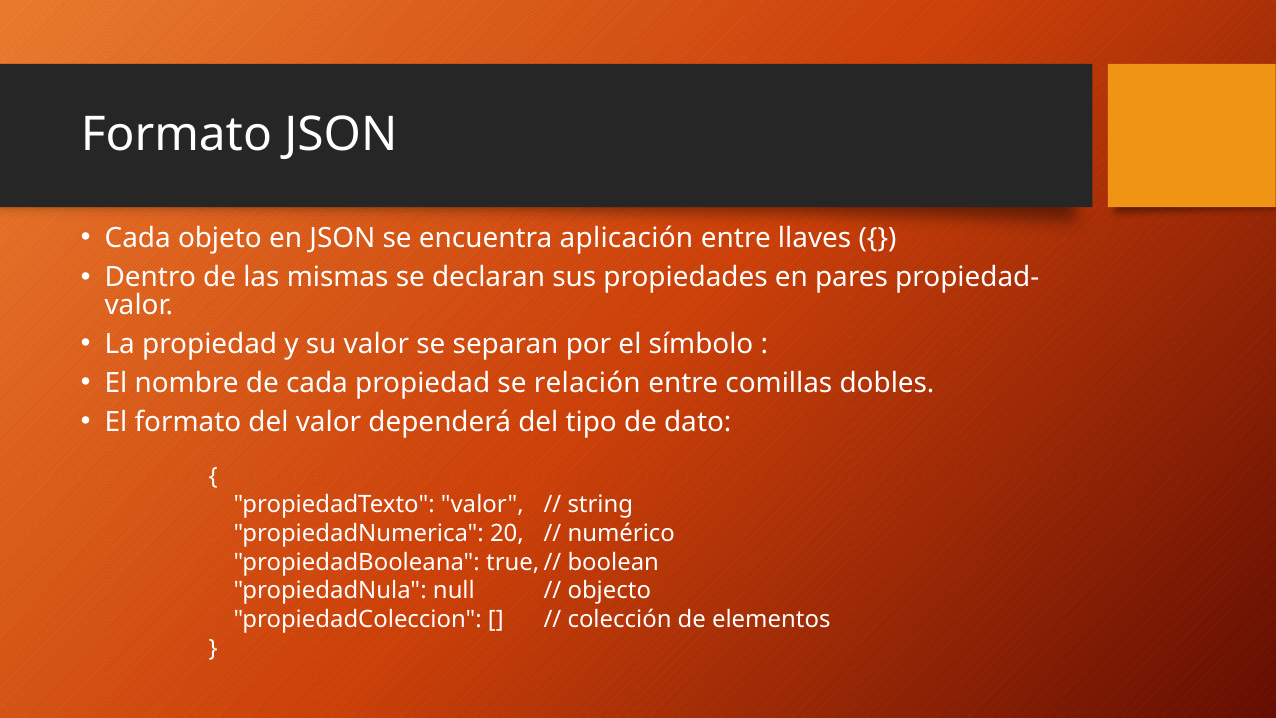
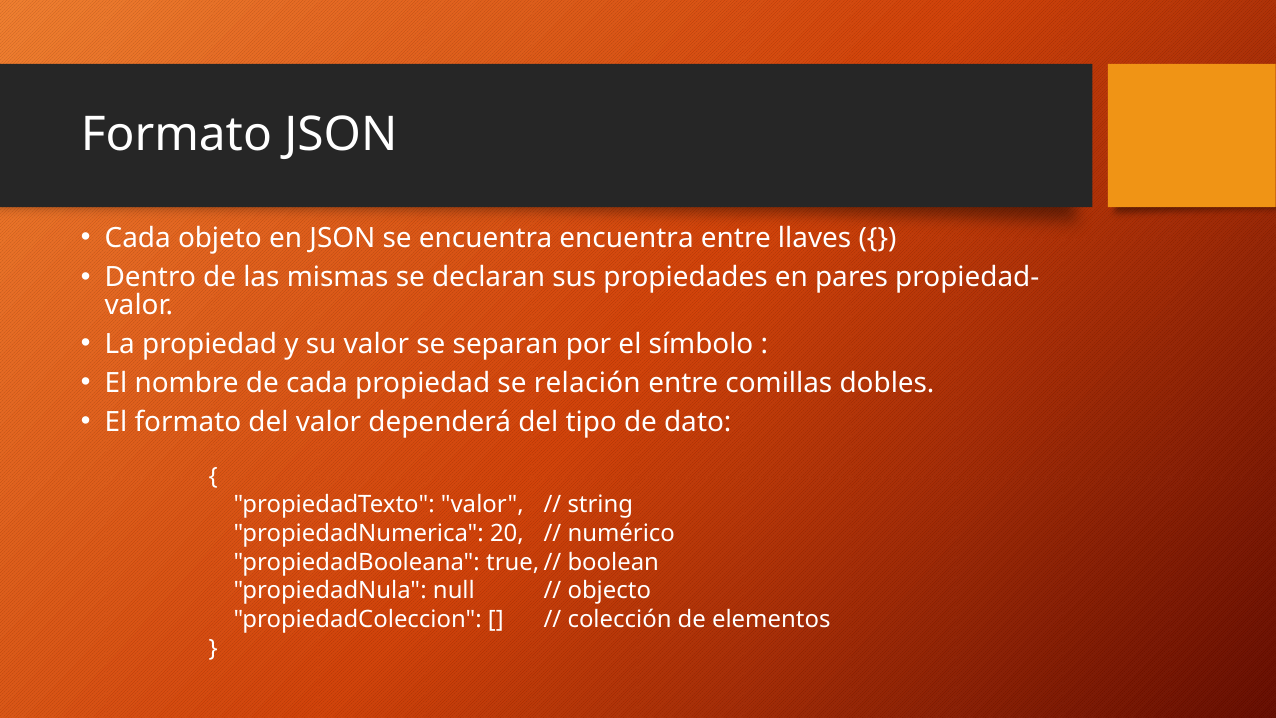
encuentra aplicación: aplicación -> encuentra (627, 239)
